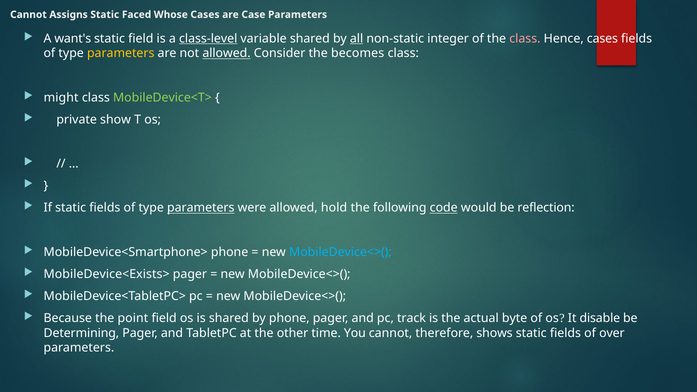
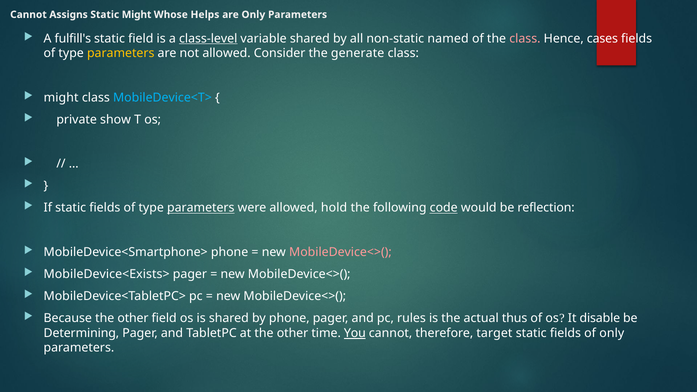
Static Faced: Faced -> Might (137, 15)
Whose Cases: Cases -> Helps (205, 15)
are Case: Case -> Only (253, 15)
want's: want's -> fulfill's (73, 39)
all underline: present -> none (357, 39)
integer: integer -> named (448, 39)
allowed underline: present -> none (226, 53)
becomes: becomes -> generate (358, 53)
MobileDevice<T> colour: light green -> light blue (162, 97)
MobileDevice<>( colour: light blue -> pink (340, 252)
Because the point: point -> other (133, 318)
track: track -> rules (411, 318)
byte: byte -> thus (515, 318)
You underline: none -> present (355, 333)
shows: shows -> target (494, 333)
of over: over -> only (612, 333)
